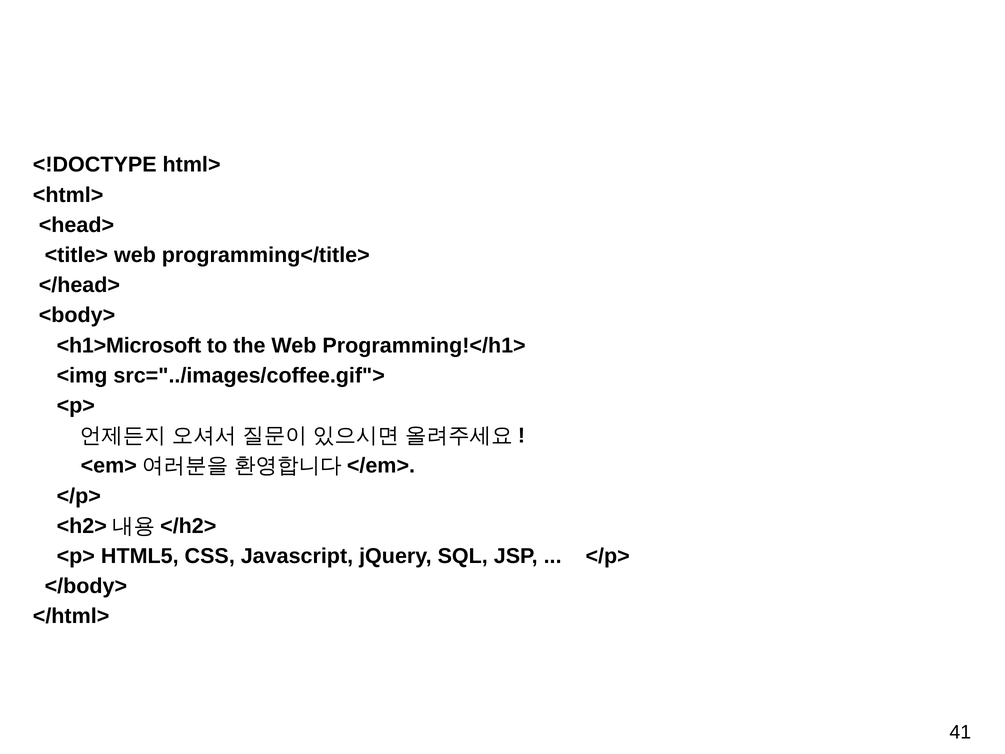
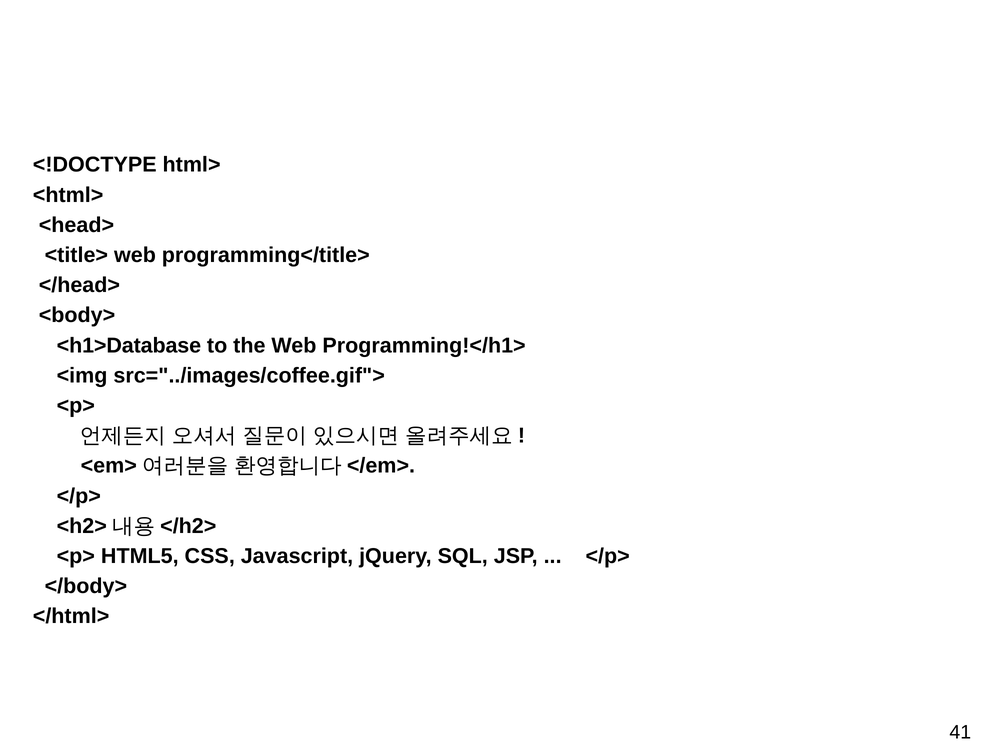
<h1>Microsoft: <h1>Microsoft -> <h1>Database (129, 345)
